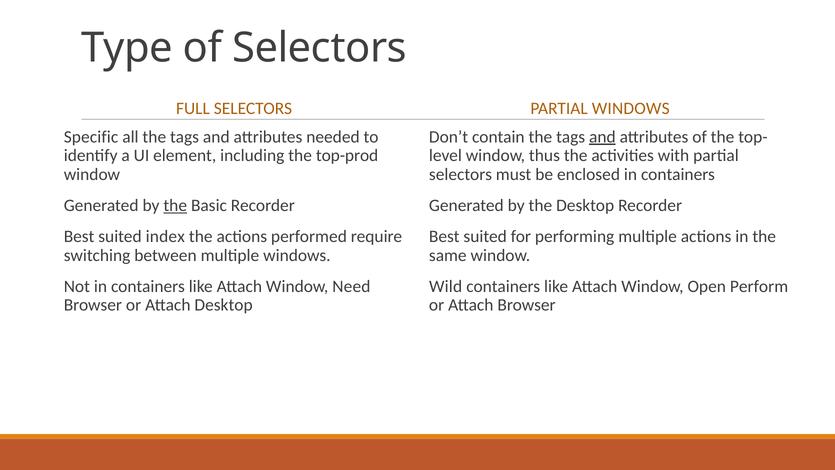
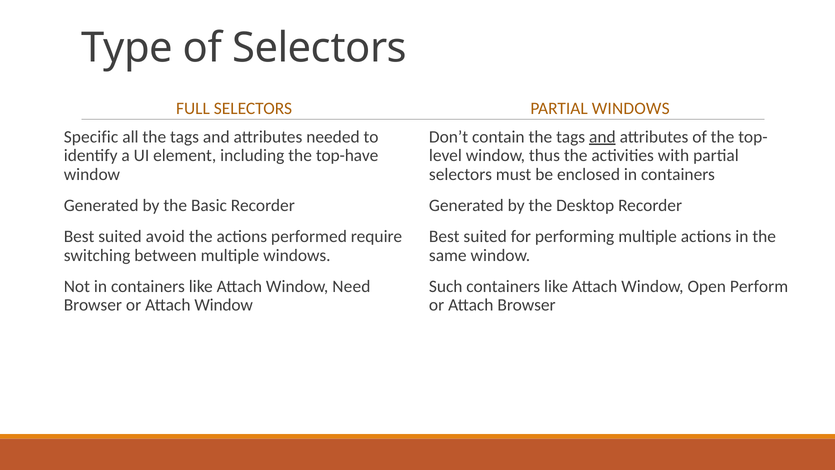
top-prod: top-prod -> top-have (347, 156)
the underline: present -> none (175, 205)
index: index -> avoid (165, 236)
Wild: Wild -> Such (446, 286)
or Attach Desktop: Desktop -> Window (224, 305)
